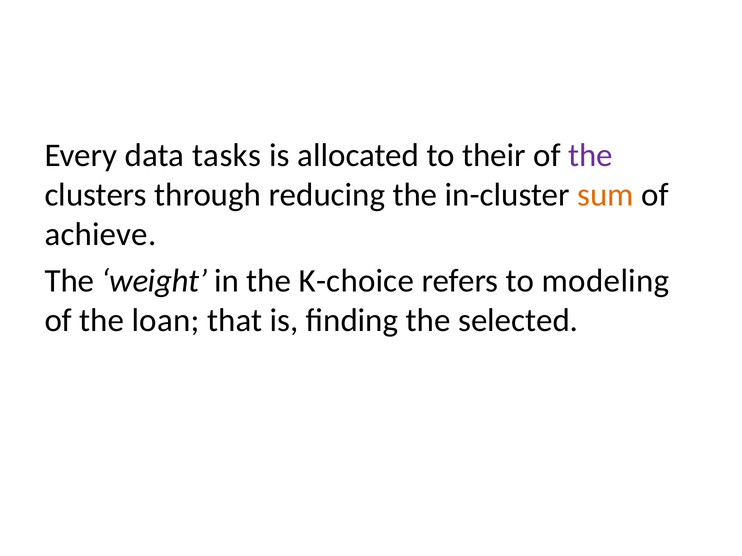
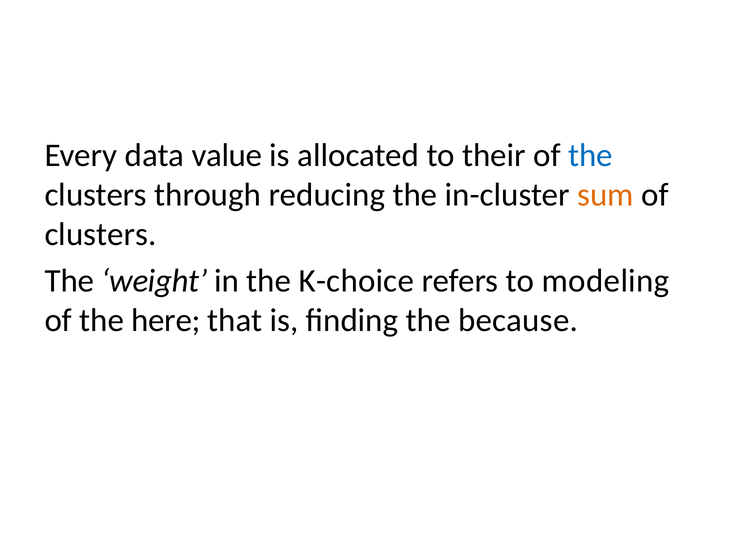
tasks: tasks -> value (227, 156)
the colour: purple -> blue (590, 156)
achieve: achieve -> clusters (101, 235)
loan: loan -> here (166, 321)
selected: selected -> because (518, 321)
